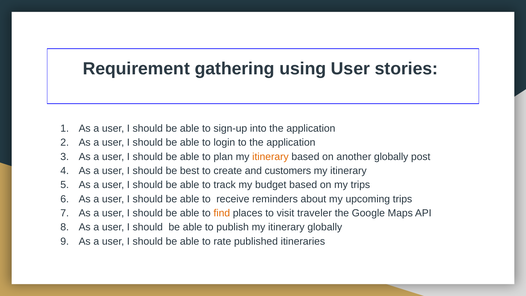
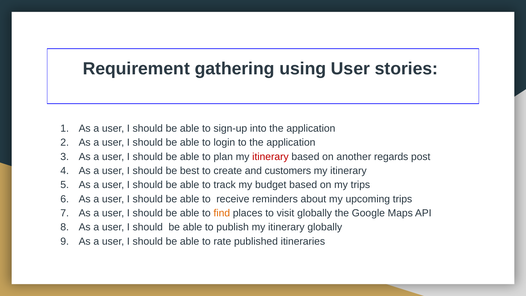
itinerary colour: orange -> red (270, 157)
another globally: globally -> regards (391, 157)
visit traveler: traveler -> globally (315, 213)
